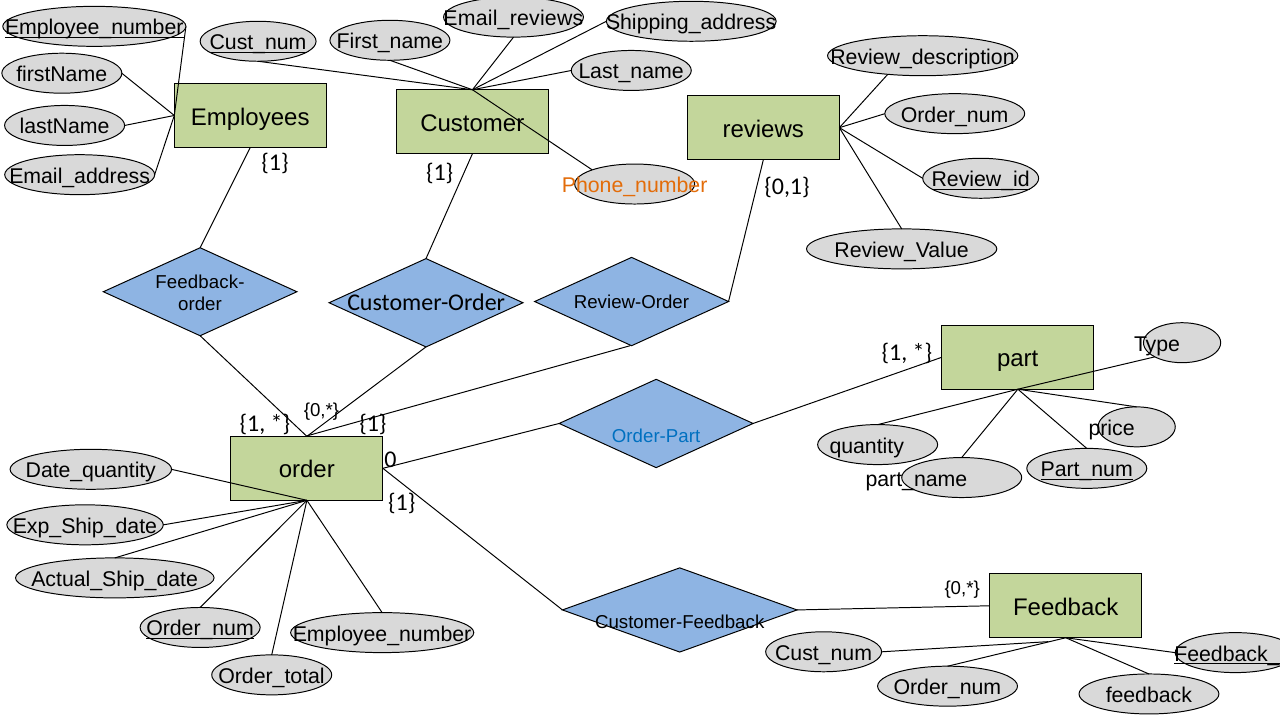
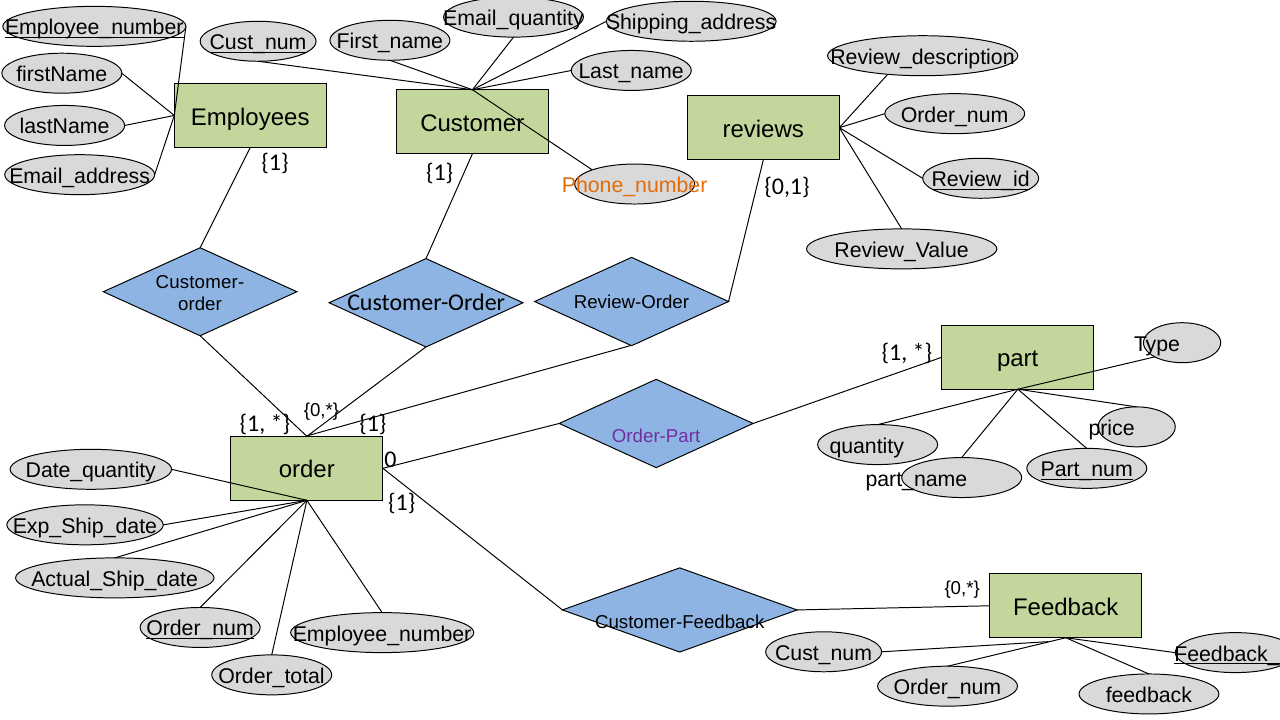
Email_reviews: Email_reviews -> Email_quantity (513, 19)
Feedback-: Feedback- -> Customer- (200, 282)
Order-Part colour: blue -> purple (656, 436)
